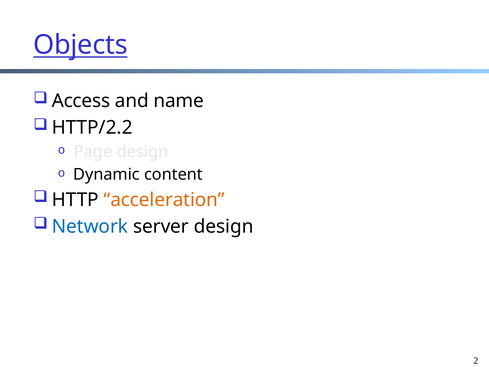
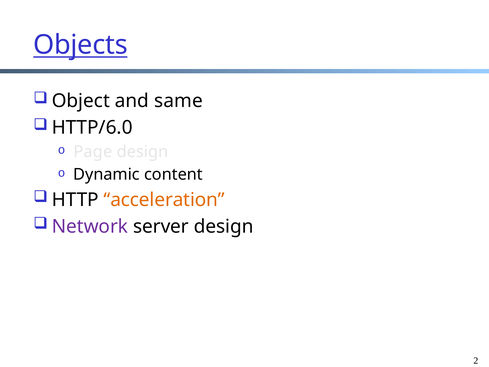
Access: Access -> Object (81, 101)
name: name -> same (179, 101)
HTTP/2.2: HTTP/2.2 -> HTTP/6.0 (92, 127)
Network colour: blue -> purple (90, 226)
